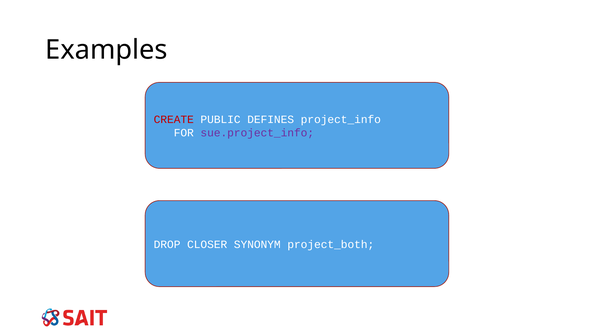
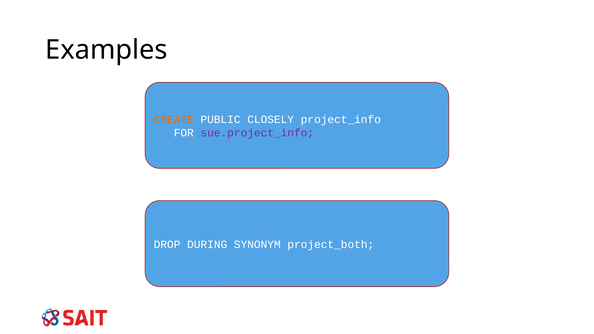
CREATE colour: red -> orange (174, 119)
DEFINES: DEFINES -> CLOSELY (271, 119)
CLOSER: CLOSER -> DURING (207, 244)
